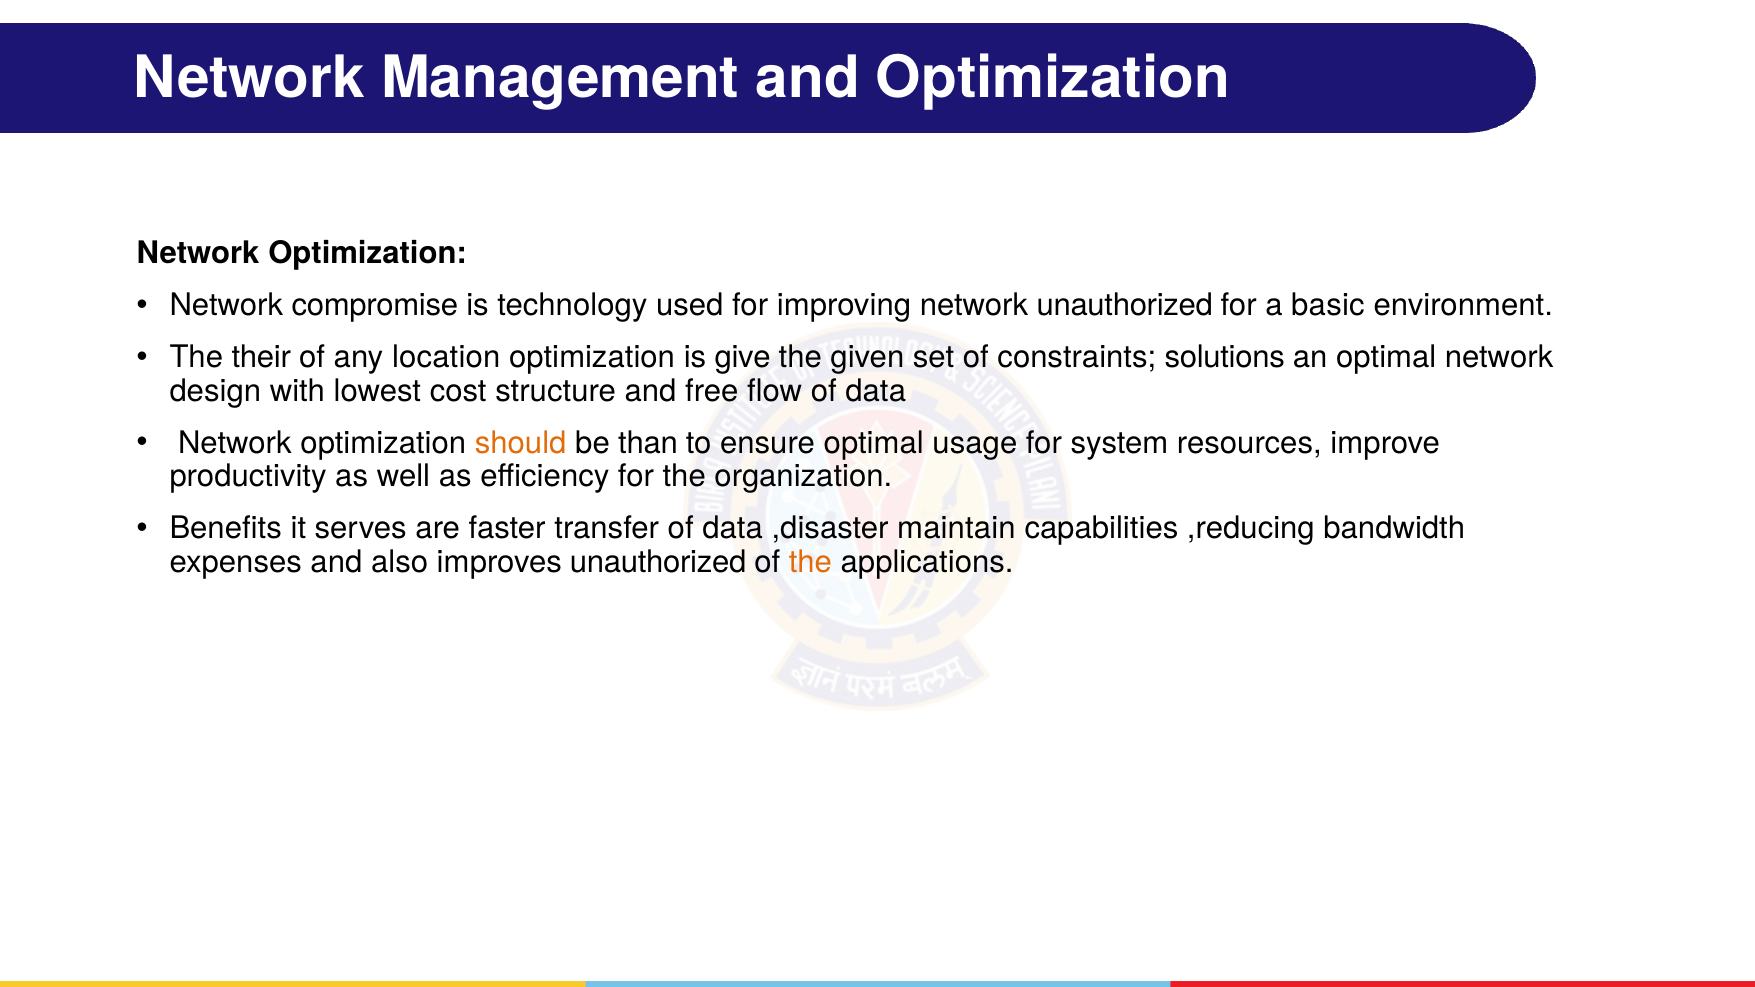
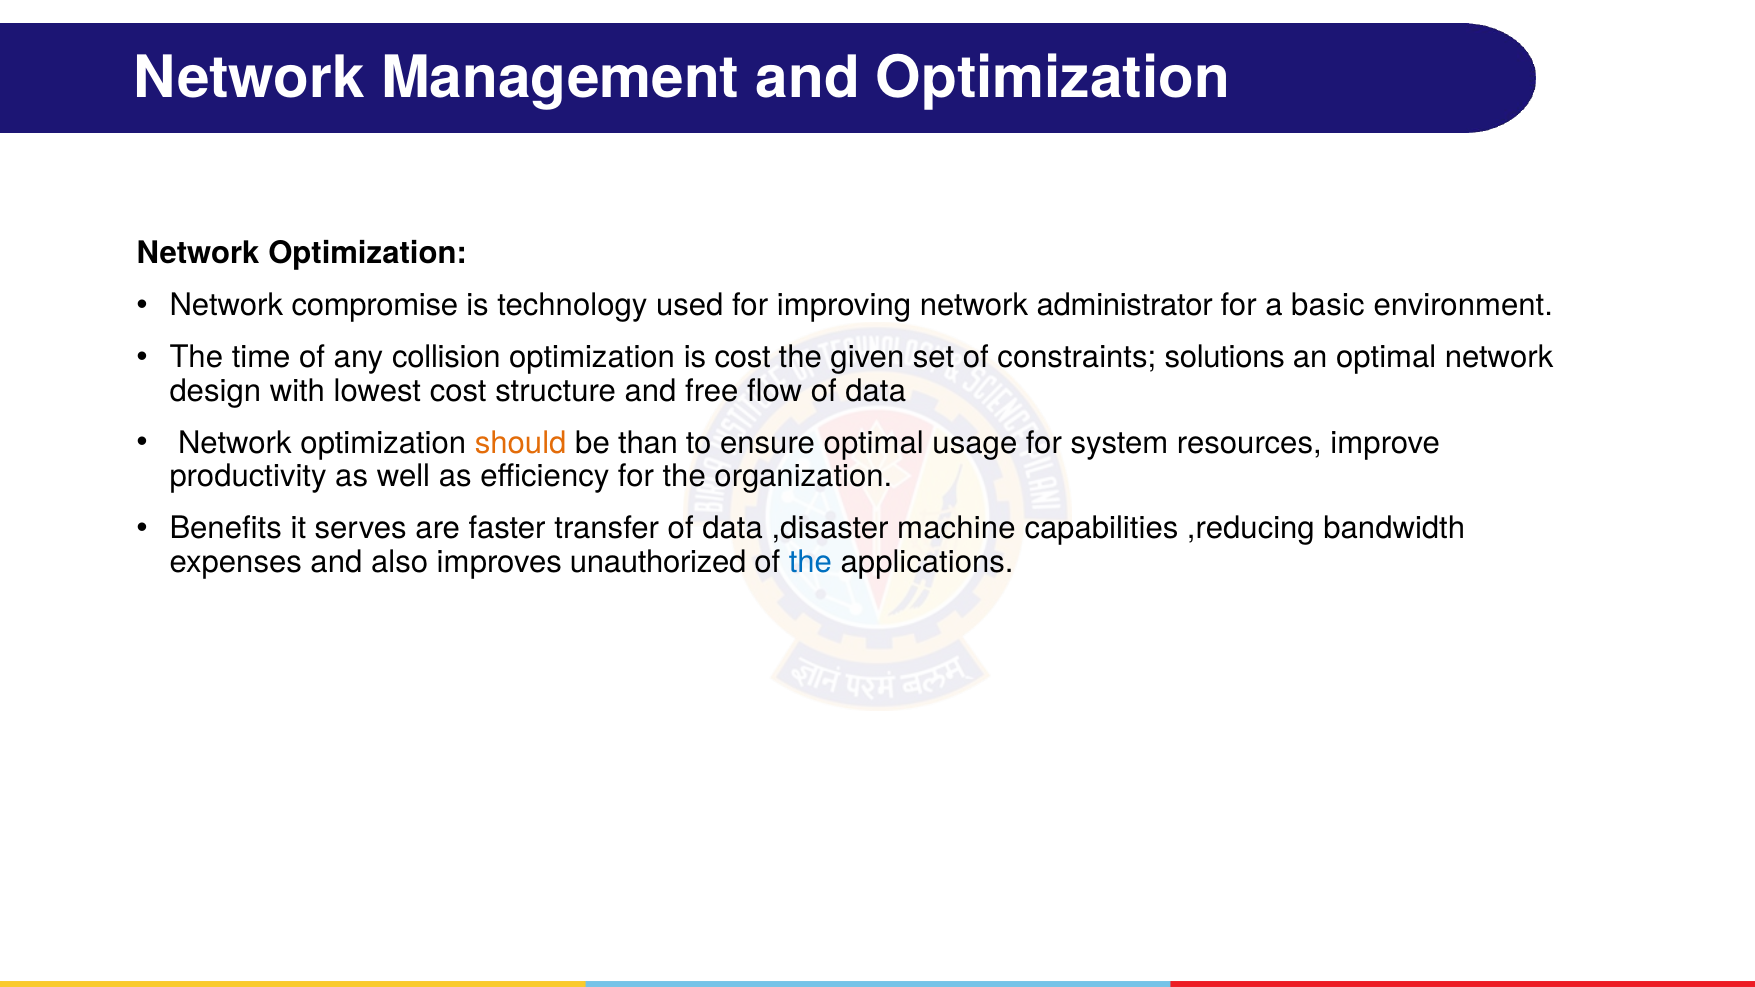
network unauthorized: unauthorized -> administrator (1125, 305)
their: their -> time (261, 357)
location: location -> collision (446, 357)
is give: give -> cost (743, 357)
maintain: maintain -> machine (956, 529)
the colour: orange -> blue (810, 562)
